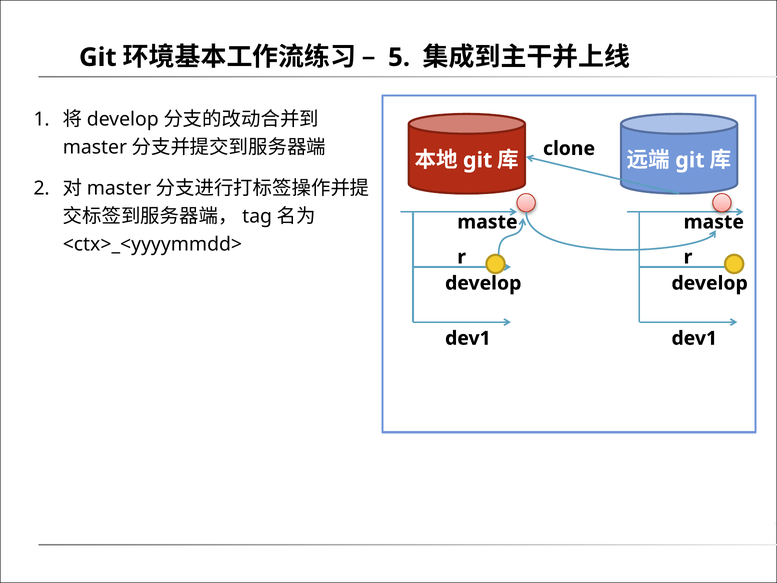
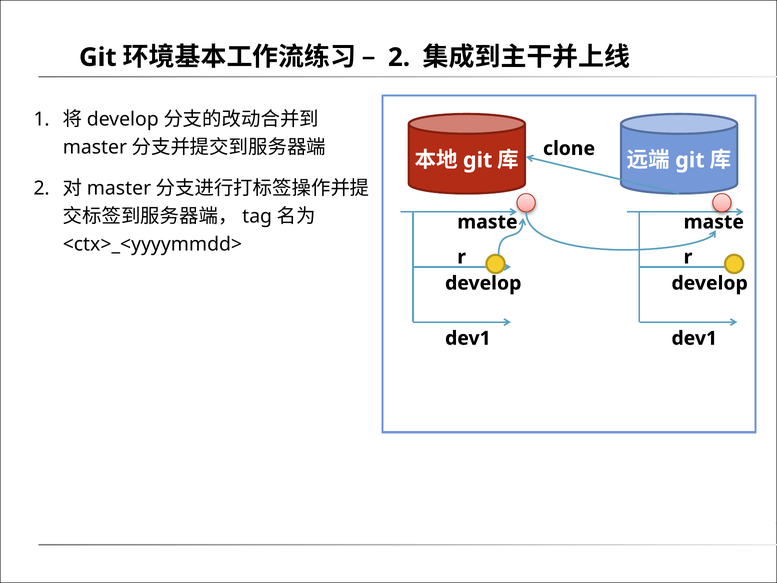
5: 5 -> 2 (399, 57)
